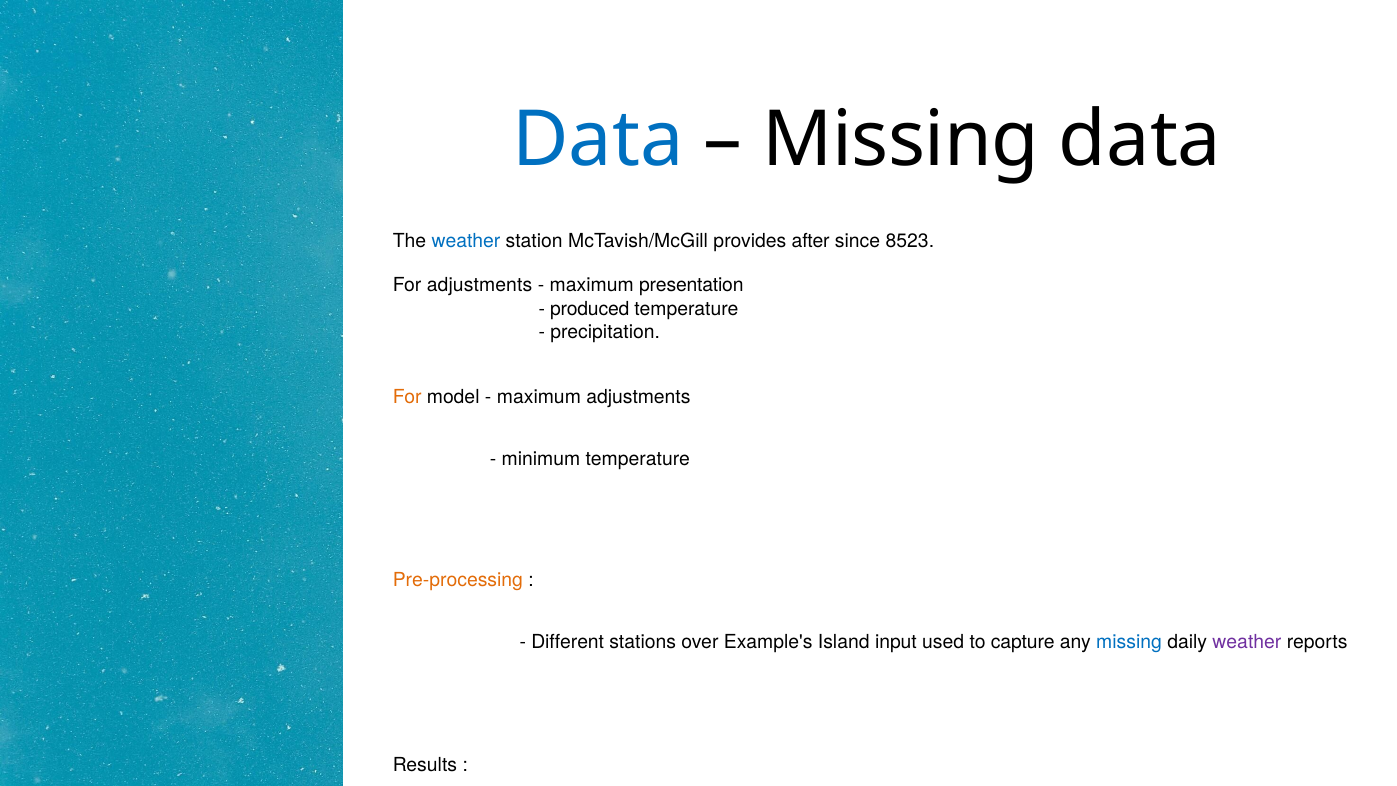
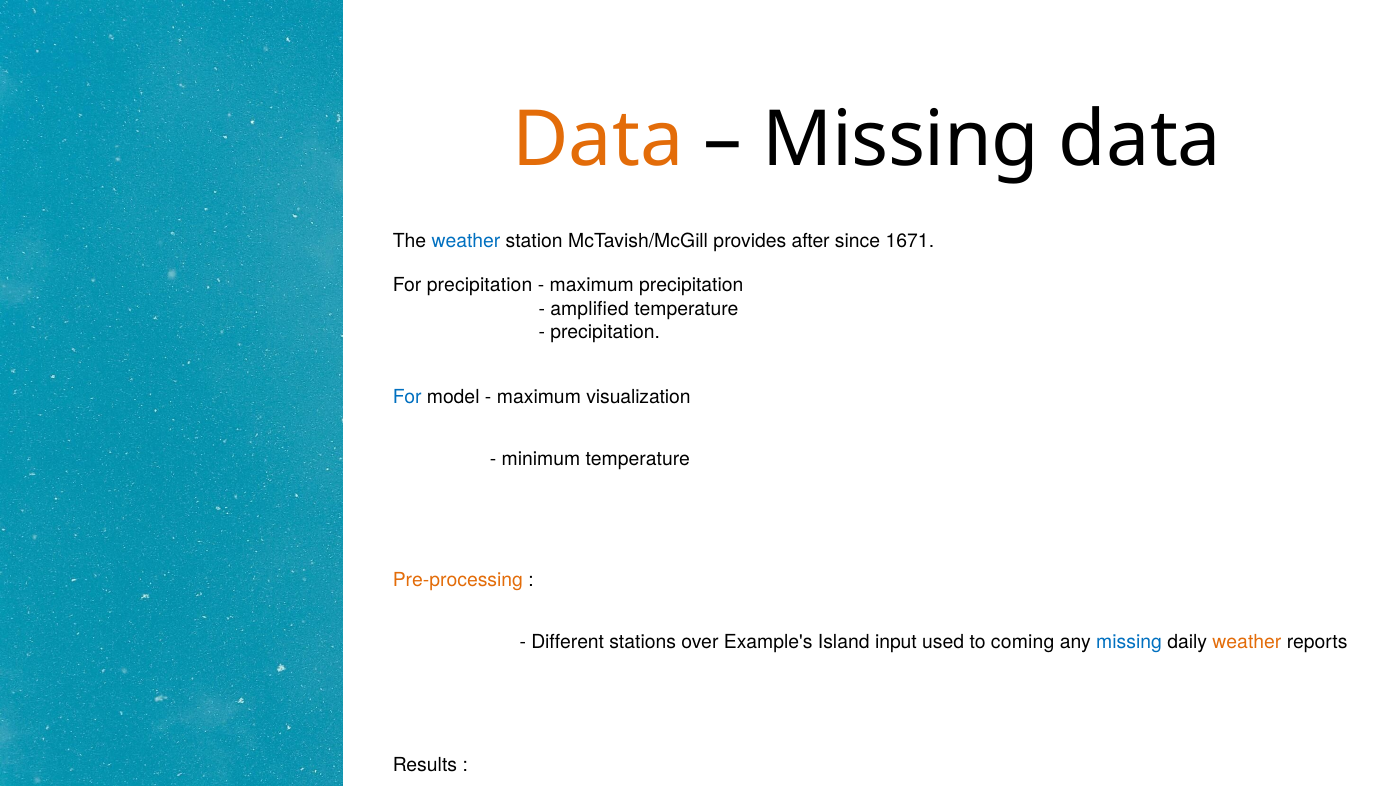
Data colour: blue -> orange (598, 140)
8523: 8523 -> 1671 (910, 241)
For adjustments: adjustments -> precipitation (480, 285)
maximum presentation: presentation -> precipitation (691, 285)
produced: produced -> amplified (590, 309)
For colour: orange -> blue (407, 397)
maximum adjustments: adjustments -> visualization (638, 397)
capture: capture -> coming (1023, 642)
weather colour: purple -> orange (1247, 642)
